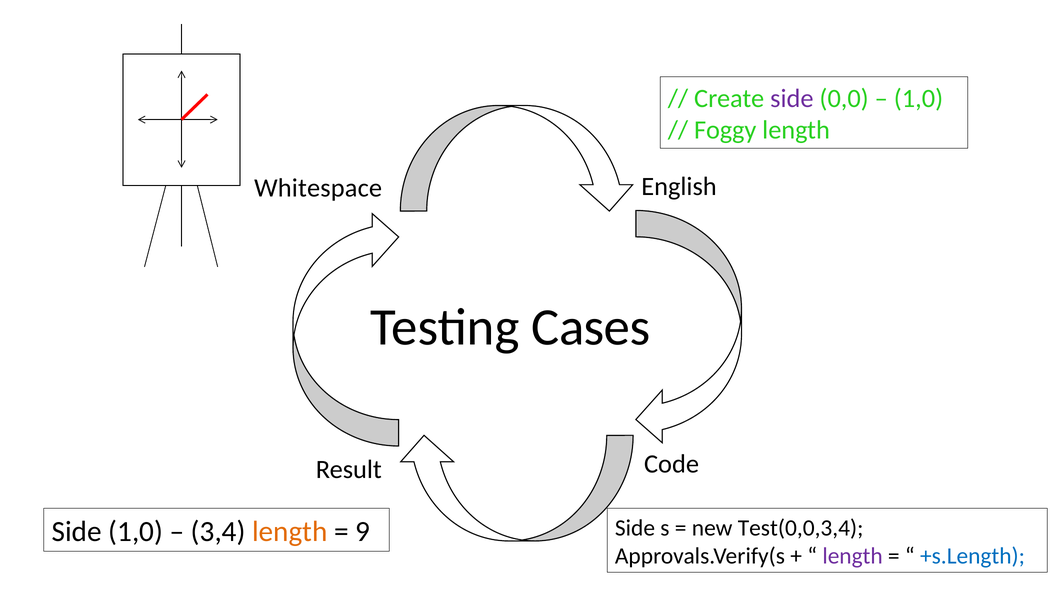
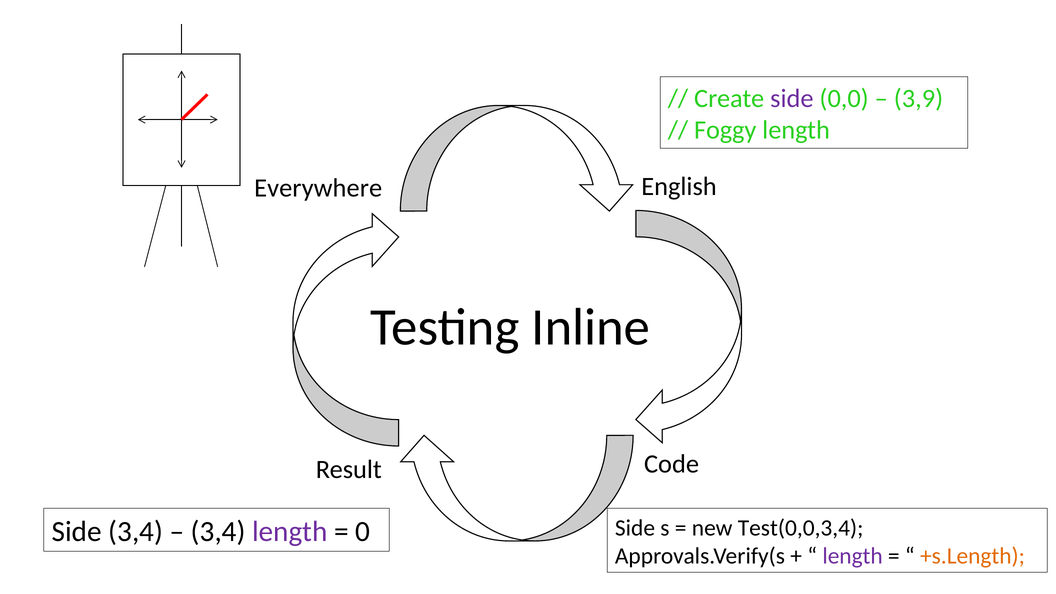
1,0: 1,0 -> 3,9 (919, 99)
Whitespace: Whitespace -> Everywhere (318, 188)
Cases: Cases -> Inline (591, 327)
Side 1,0: 1,0 -> 3,4 (136, 532)
length colour: orange -> purple (290, 532)
9: 9 -> 0 (363, 532)
+s.Length colour: blue -> orange (972, 556)
